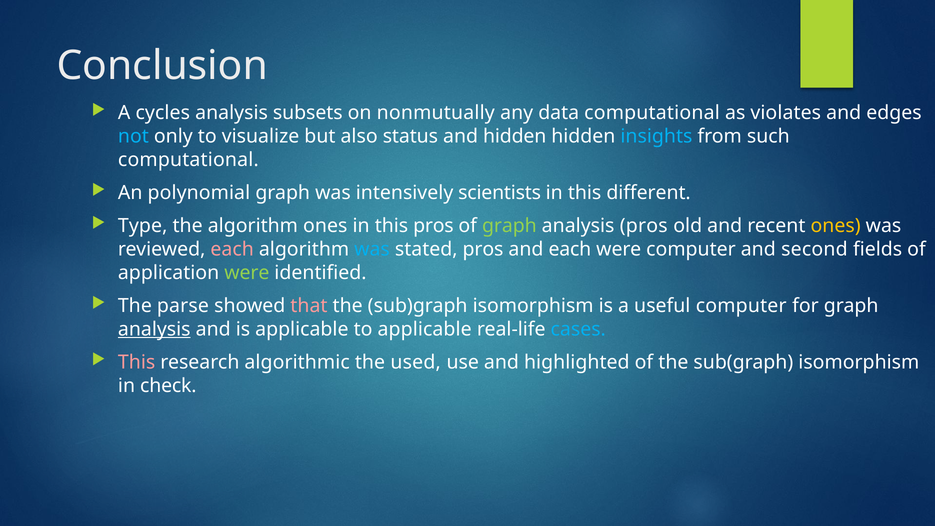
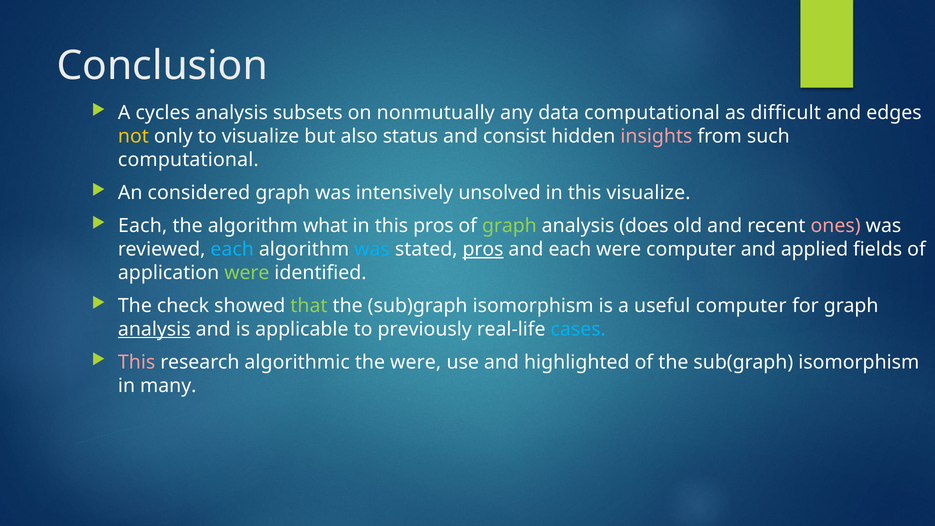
violates: violates -> difficult (786, 113)
not colour: light blue -> yellow (133, 136)
and hidden: hidden -> consist (515, 136)
insights colour: light blue -> pink (656, 136)
polynomial: polynomial -> considered (199, 193)
scientists: scientists -> unsolved (500, 193)
this different: different -> visualize (648, 193)
Type: Type -> Each (143, 226)
algorithm ones: ones -> what (325, 226)
analysis pros: pros -> does (644, 226)
ones colour: yellow -> pink (836, 226)
each colour: pink -> light blue (232, 249)
pros underline: none -> present (483, 249)
second: second -> applied (815, 249)
parse: parse -> check (183, 306)
that colour: pink -> light green (309, 306)
to applicable: applicable -> previously (425, 329)
the used: used -> were (416, 362)
check: check -> many (168, 386)
